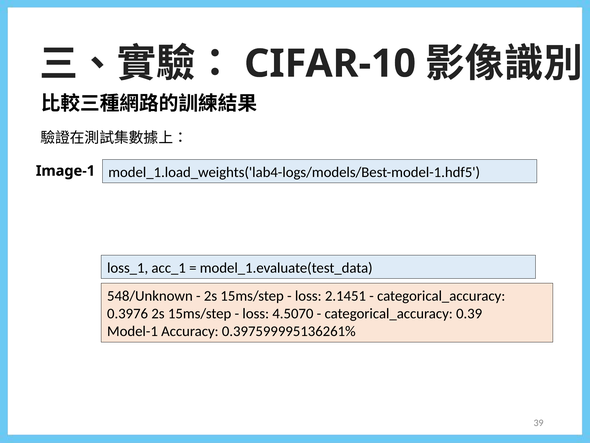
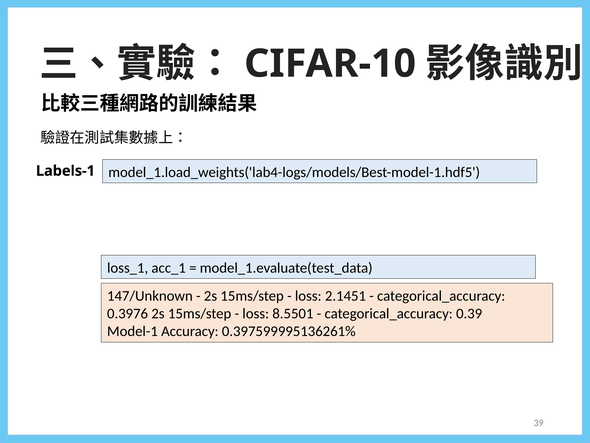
Image-1: Image-1 -> Labels-1 (65, 171)
548/Unknown: 548/Unknown -> 147/Unknown (150, 296)
4.5070: 4.5070 -> 8.5501 (293, 313)
